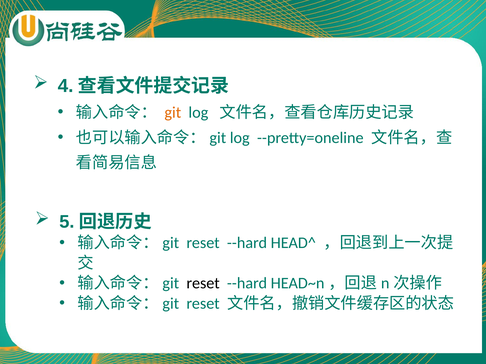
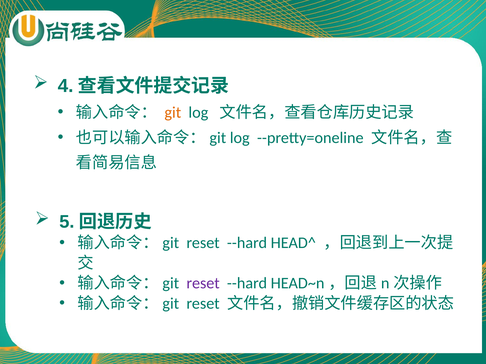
reset colour: black -> purple (203, 284)
